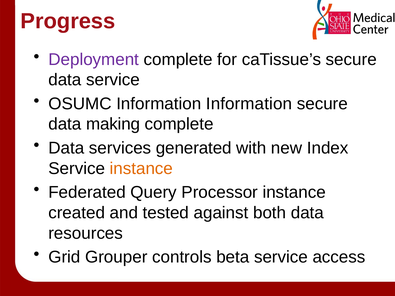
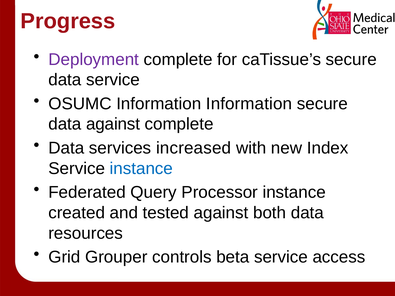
data making: making -> against (113, 124)
generated: generated -> increased (194, 148)
instance colour: orange -> blue (141, 169)
